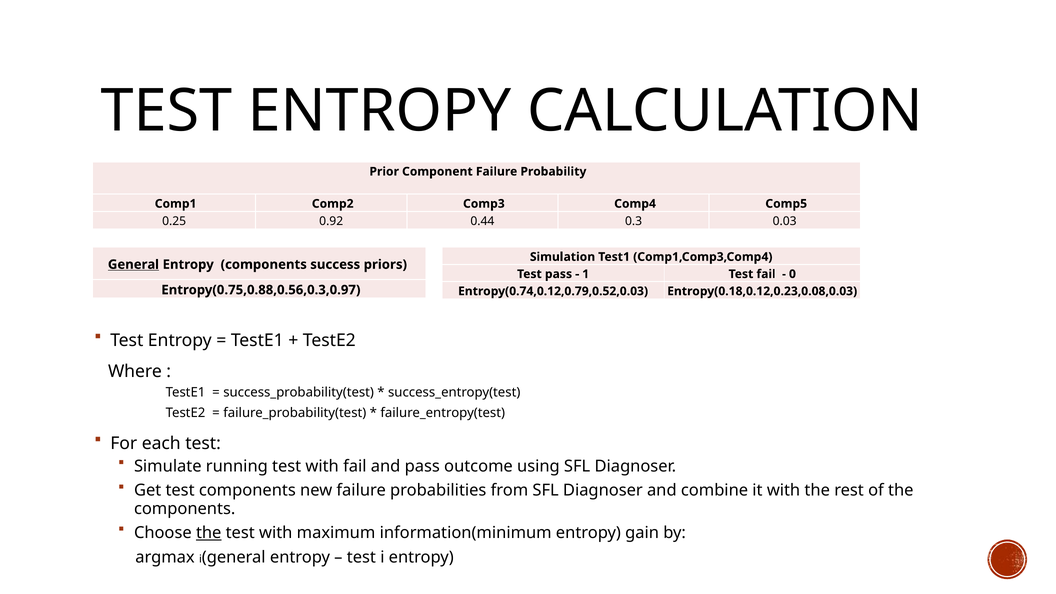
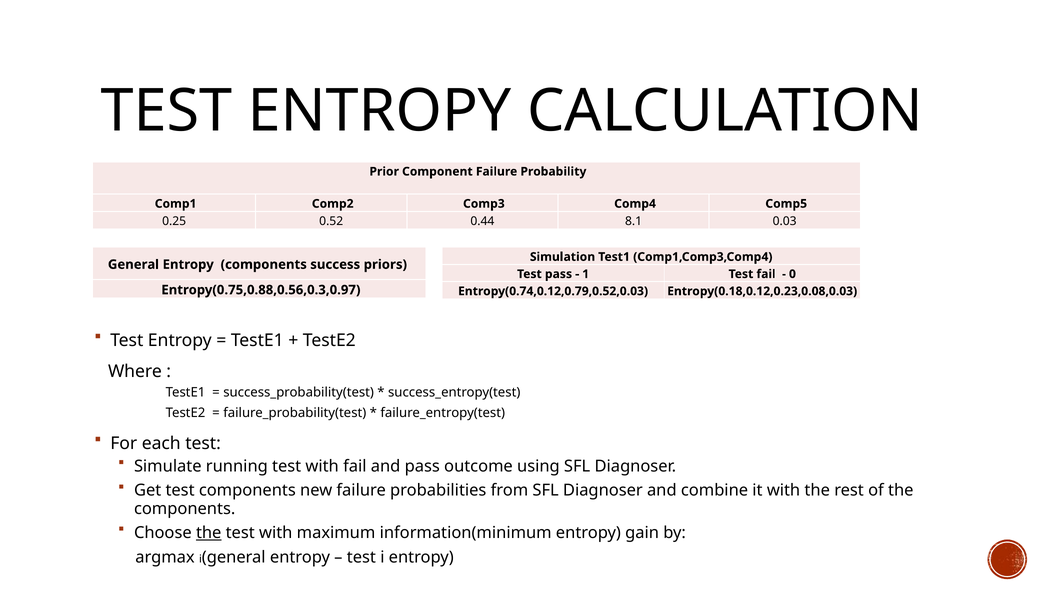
0.92: 0.92 -> 0.52 (331, 221)
0.3: 0.3 -> 8.1 (634, 221)
General underline: present -> none (134, 264)
